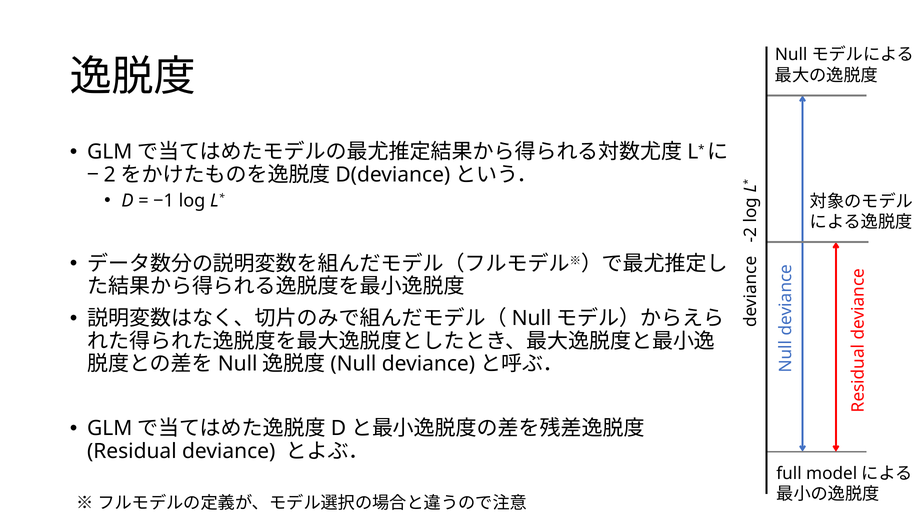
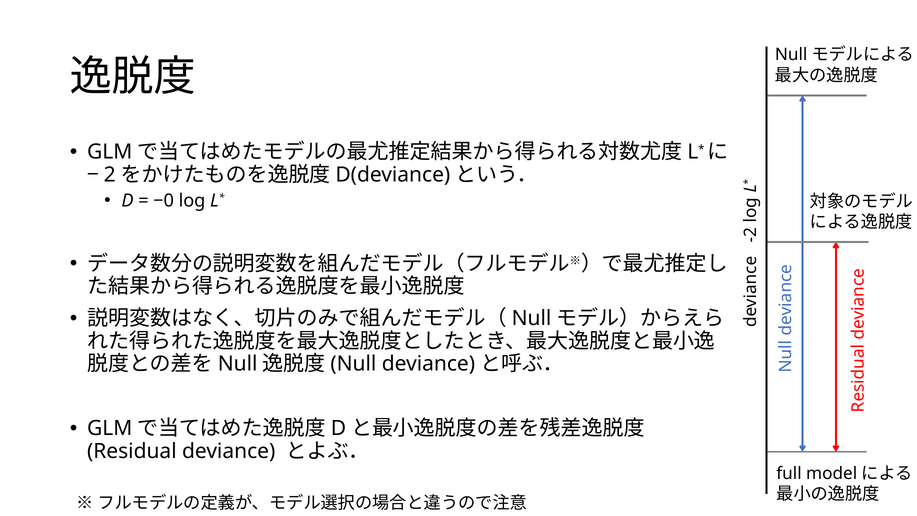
−1: −1 -> −0 (164, 201)
